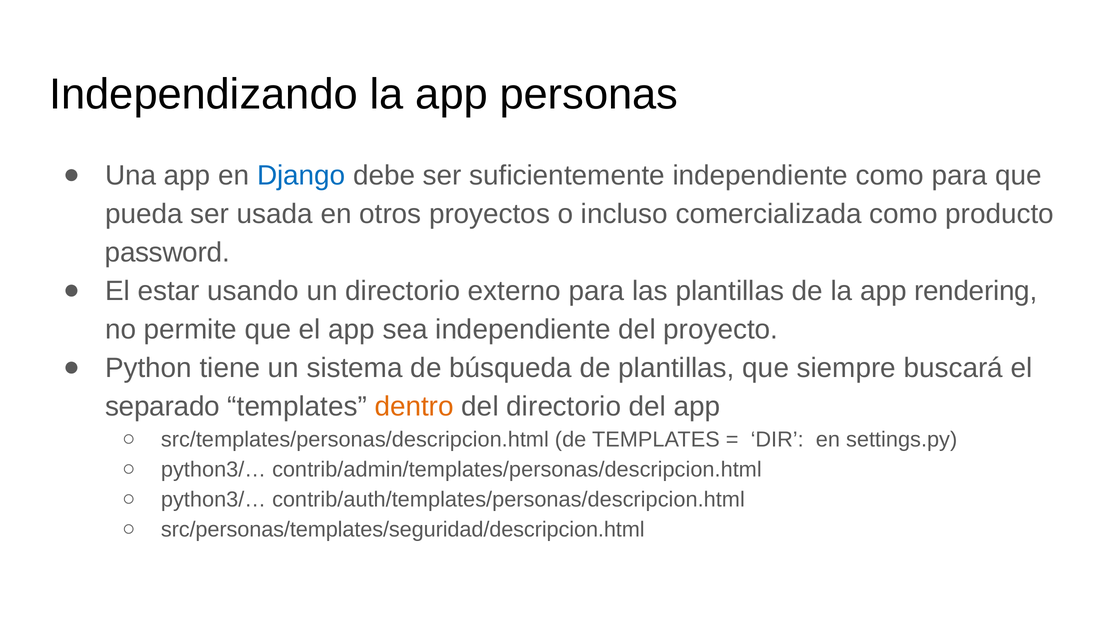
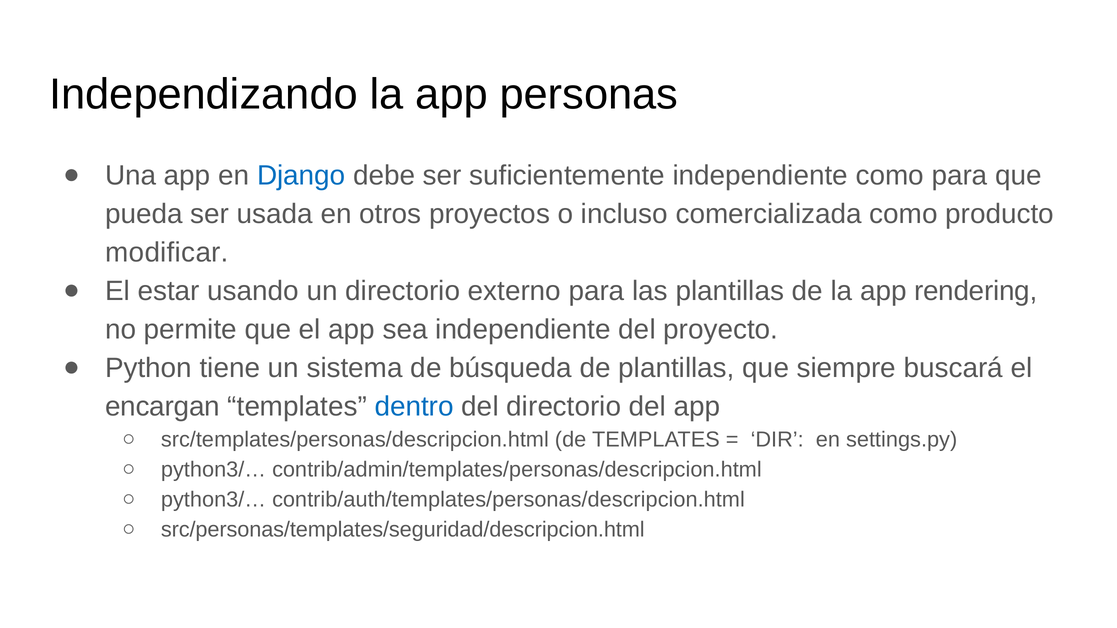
password: password -> modificar (167, 253)
separado: separado -> encargan (163, 407)
dentro colour: orange -> blue (414, 407)
